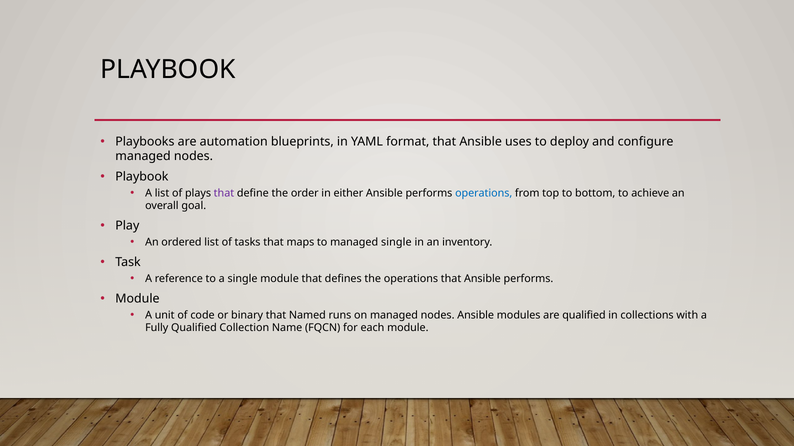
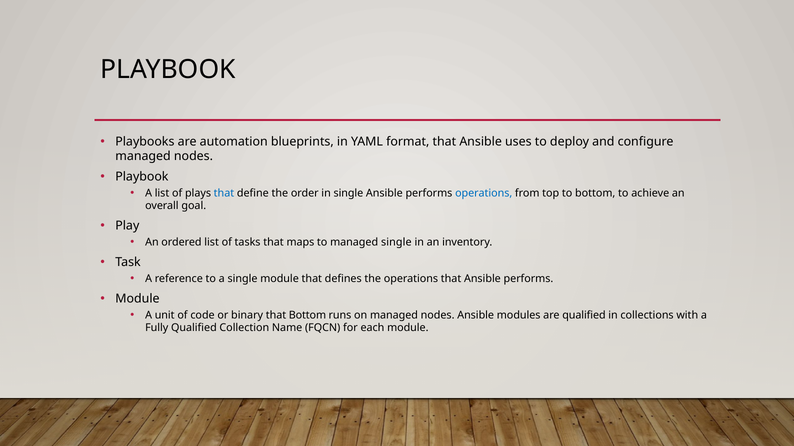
that colour: purple -> blue (224, 194)
in either: either -> single (348, 194)
that Named: Named -> Bottom (307, 316)
